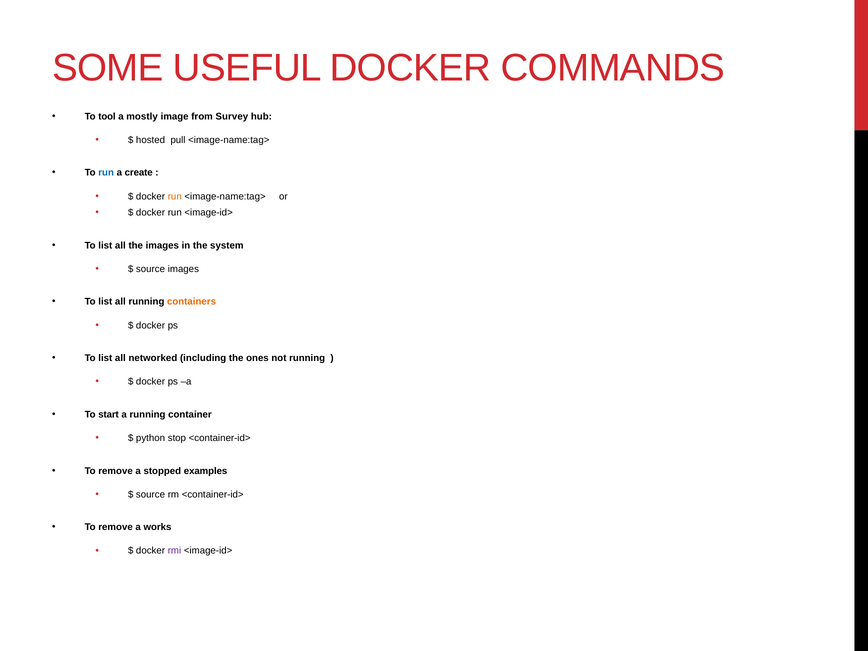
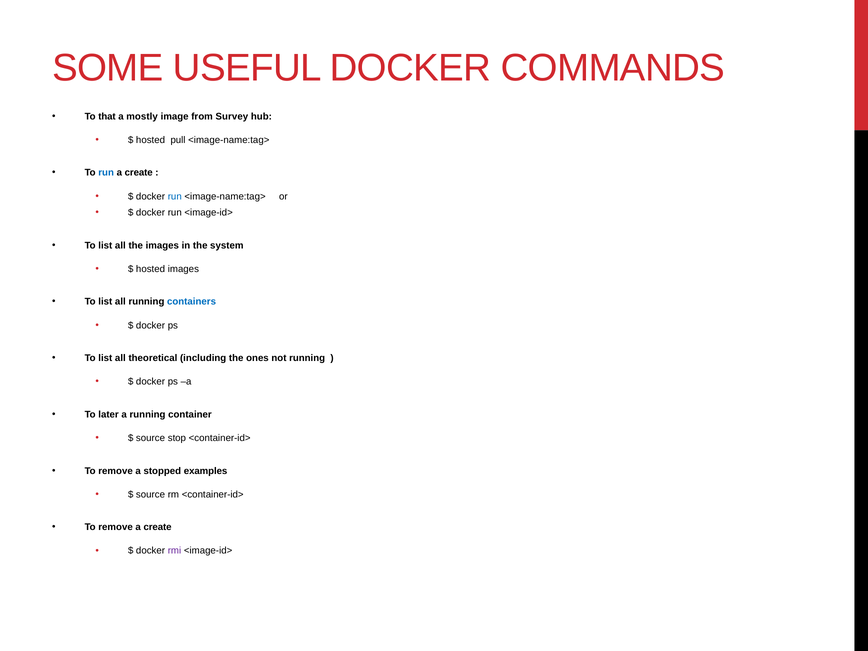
tool: tool -> that (107, 116)
run colour: orange -> blue (175, 196)
source: source -> hosted (151, 269)
containers colour: orange -> blue (192, 302)
networked: networked -> theoretical (153, 358)
start: start -> later (109, 414)
python: python -> source (151, 438)
remove a works: works -> create (158, 527)
